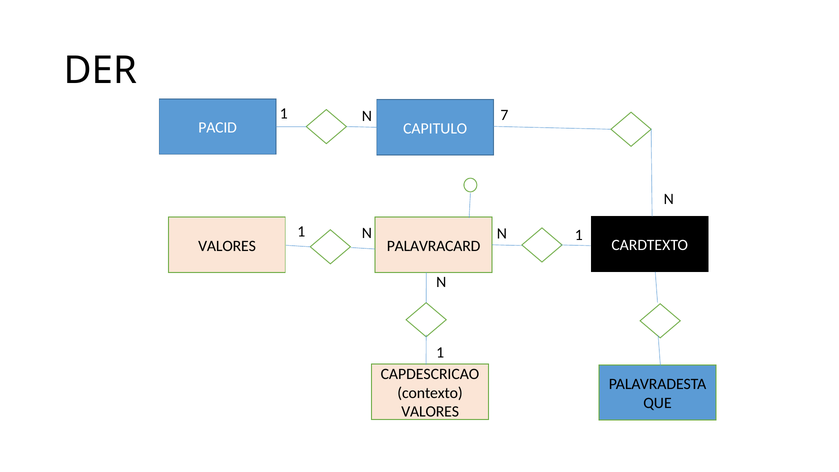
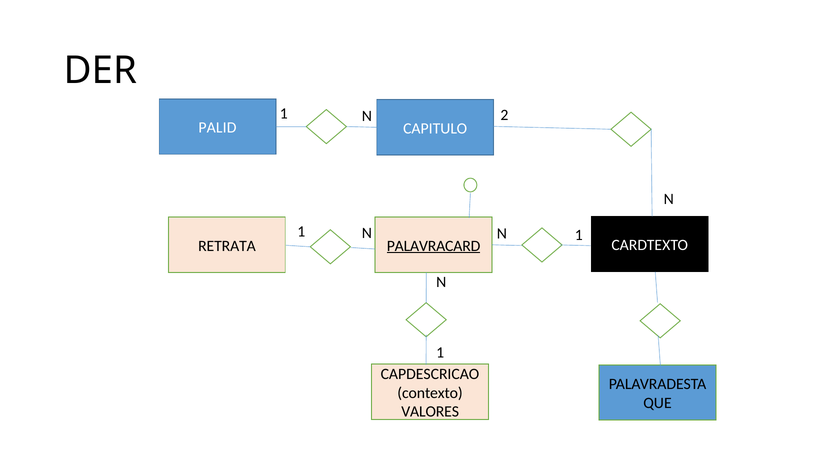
7: 7 -> 2 (504, 115)
PACID: PACID -> PALID (217, 128)
VALORES: VALORES -> RETRATA (227, 246)
PALAVRACARD underline: none -> present (434, 246)
